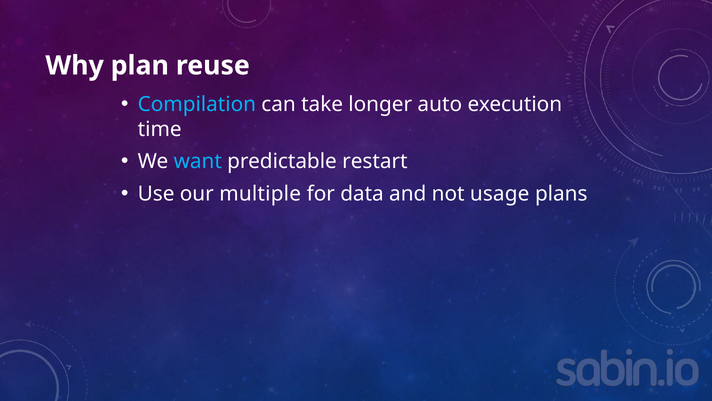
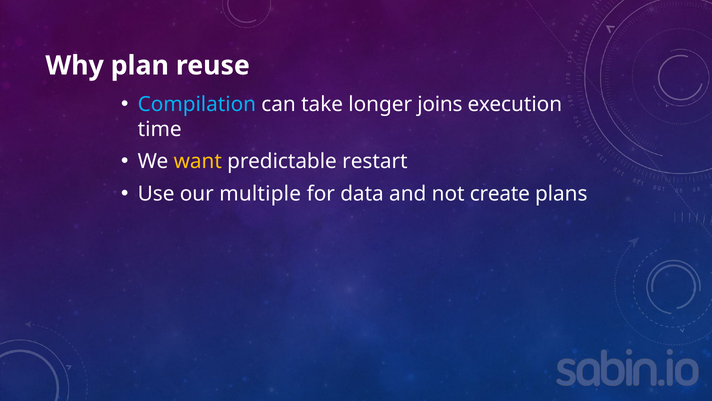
auto: auto -> joins (440, 104)
want colour: light blue -> yellow (198, 161)
usage: usage -> create (500, 194)
